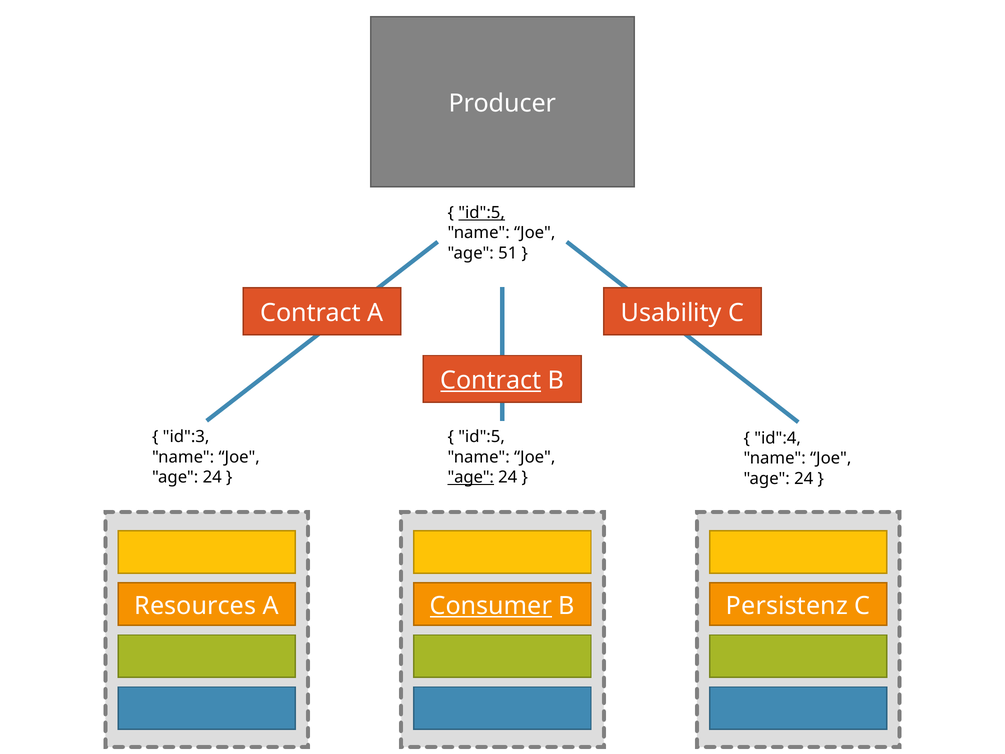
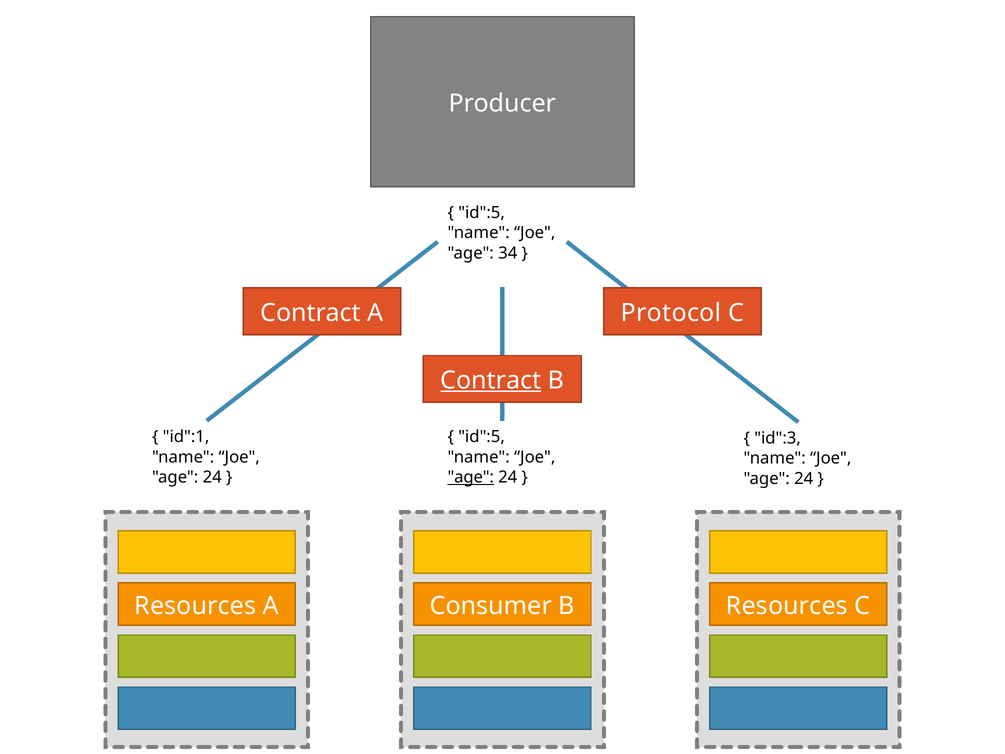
id":5 underline: present -> none (482, 213)
51: 51 -> 34 (508, 253)
Usability: Usability -> Protocol (671, 313)
id":3: id":3 -> id":1 (186, 437)
id":4: id":4 -> id":3 (778, 438)
Consumer underline: present -> none (491, 606)
B Persistenz: Persistenz -> Resources (787, 606)
